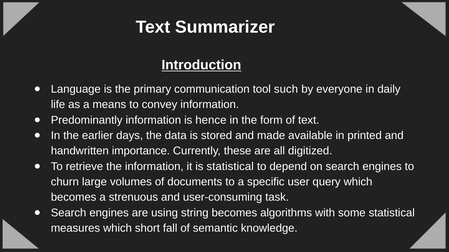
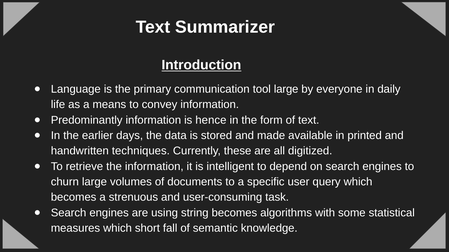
tool such: such -> large (286, 89)
importance: importance -> techniques (141, 151)
is statistical: statistical -> intelligent (230, 167)
